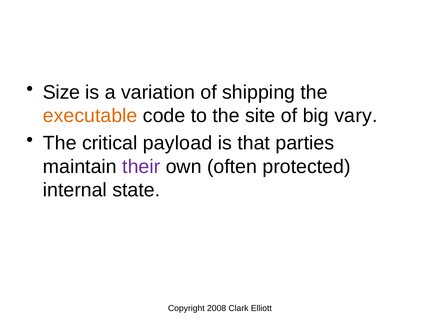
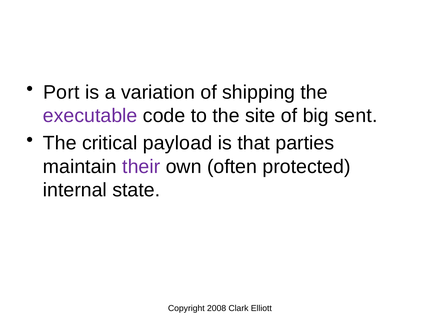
Size: Size -> Port (61, 92)
executable colour: orange -> purple (90, 116)
vary: vary -> sent (356, 116)
